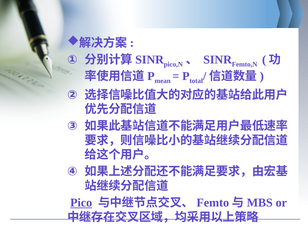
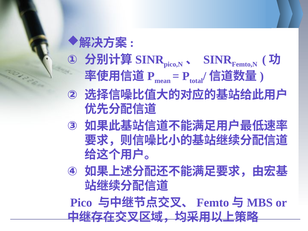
Pico underline: present -> none (81, 203)
